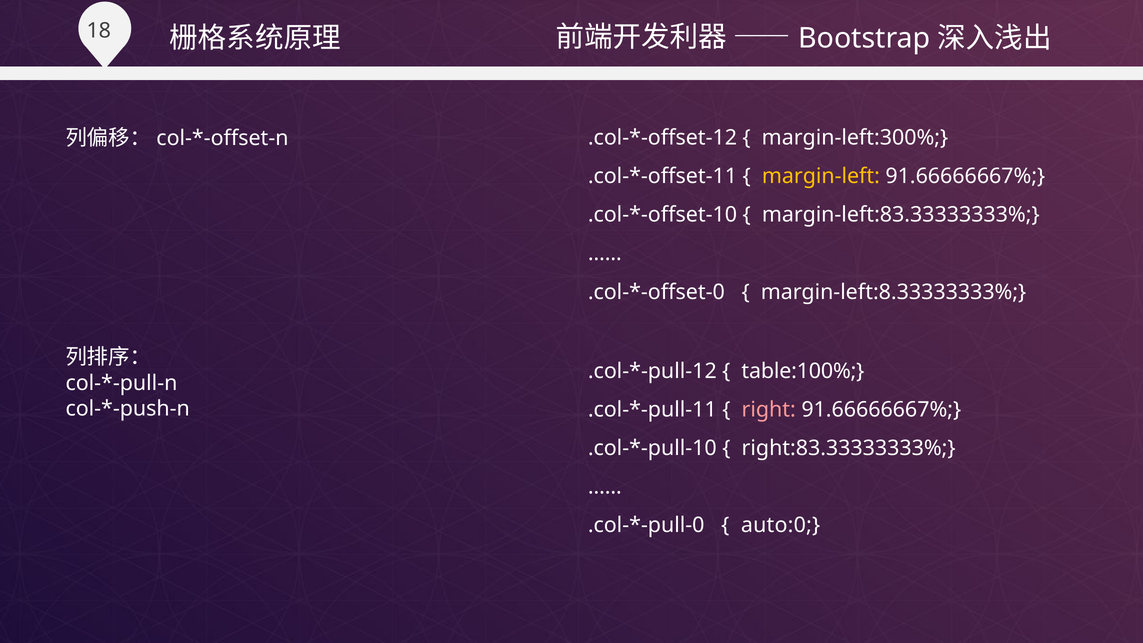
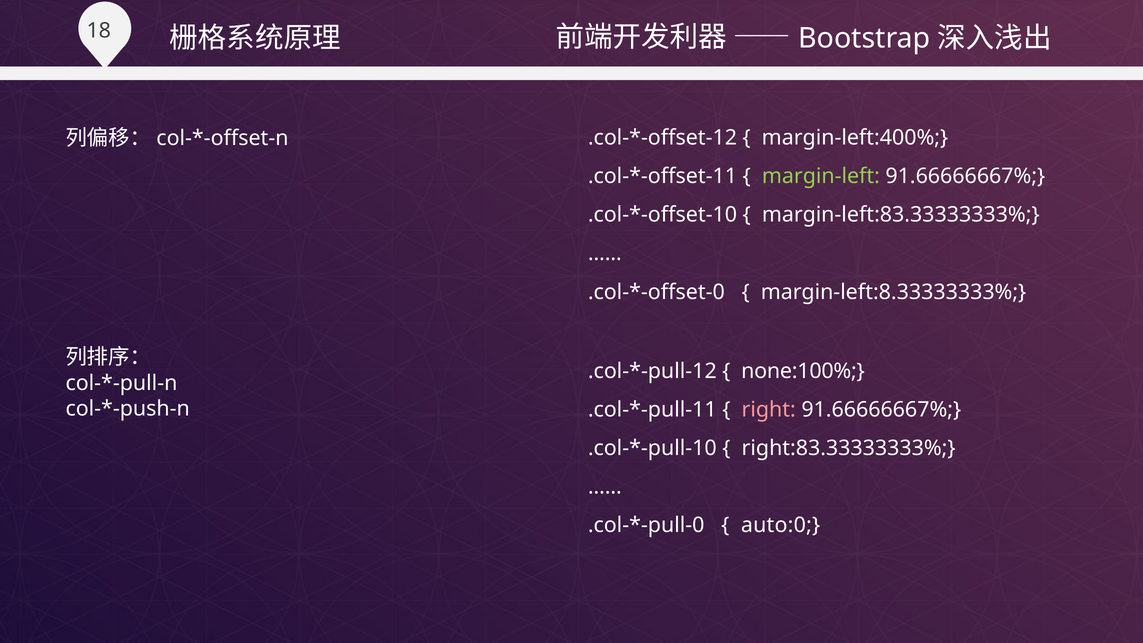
margin-left:300%: margin-left:300% -> margin-left:400% (855, 138)
margin-left colour: yellow -> light green (821, 176)
table:100%: table:100% -> none:100% (803, 371)
